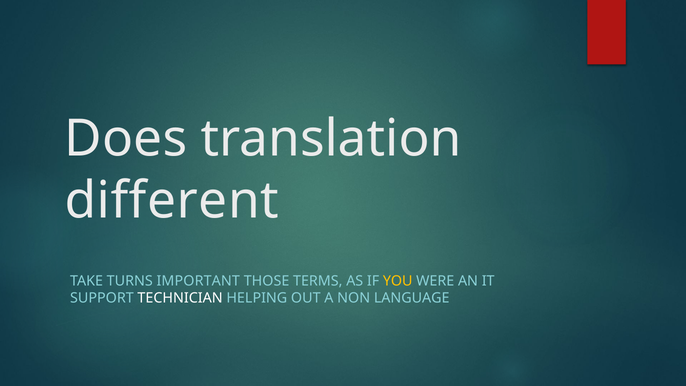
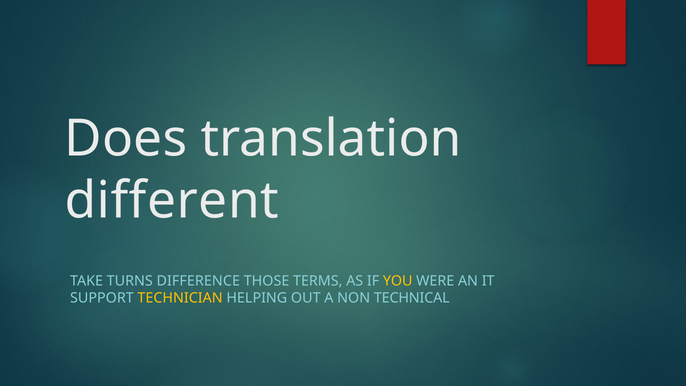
IMPORTANT: IMPORTANT -> DIFFERENCE (198, 281)
TECHNICIAN colour: white -> yellow (180, 298)
LANGUAGE: LANGUAGE -> TECHNICAL (412, 298)
